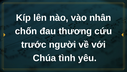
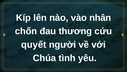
trước: trước -> quyết (34, 44)
